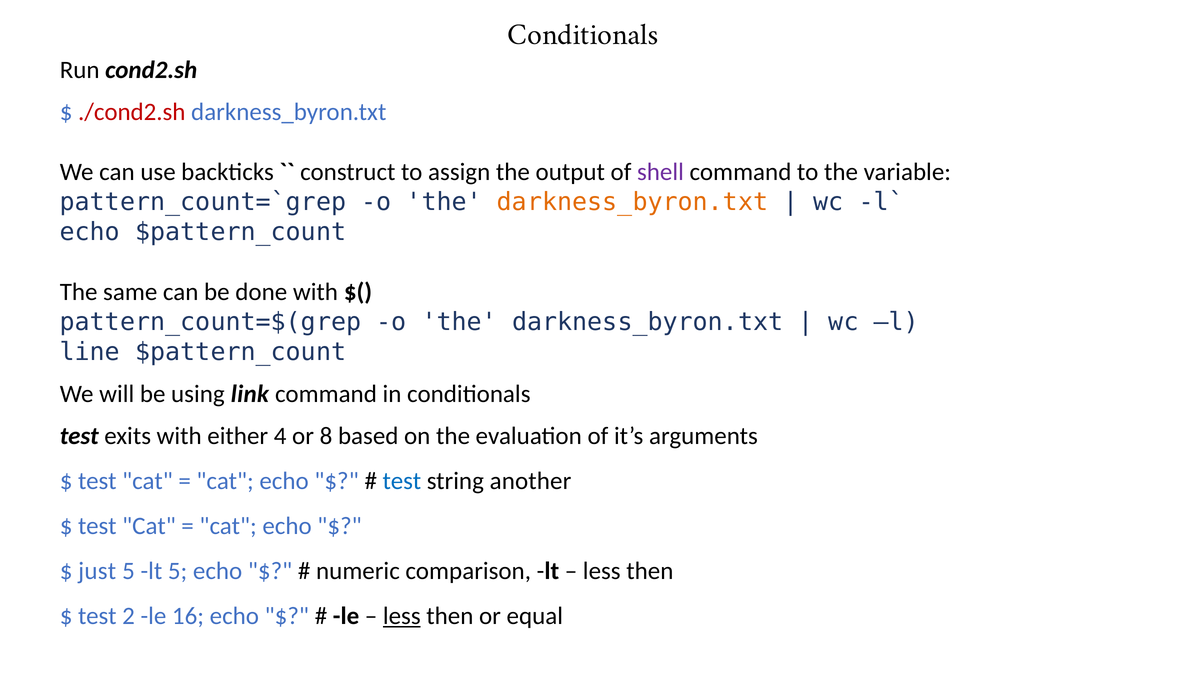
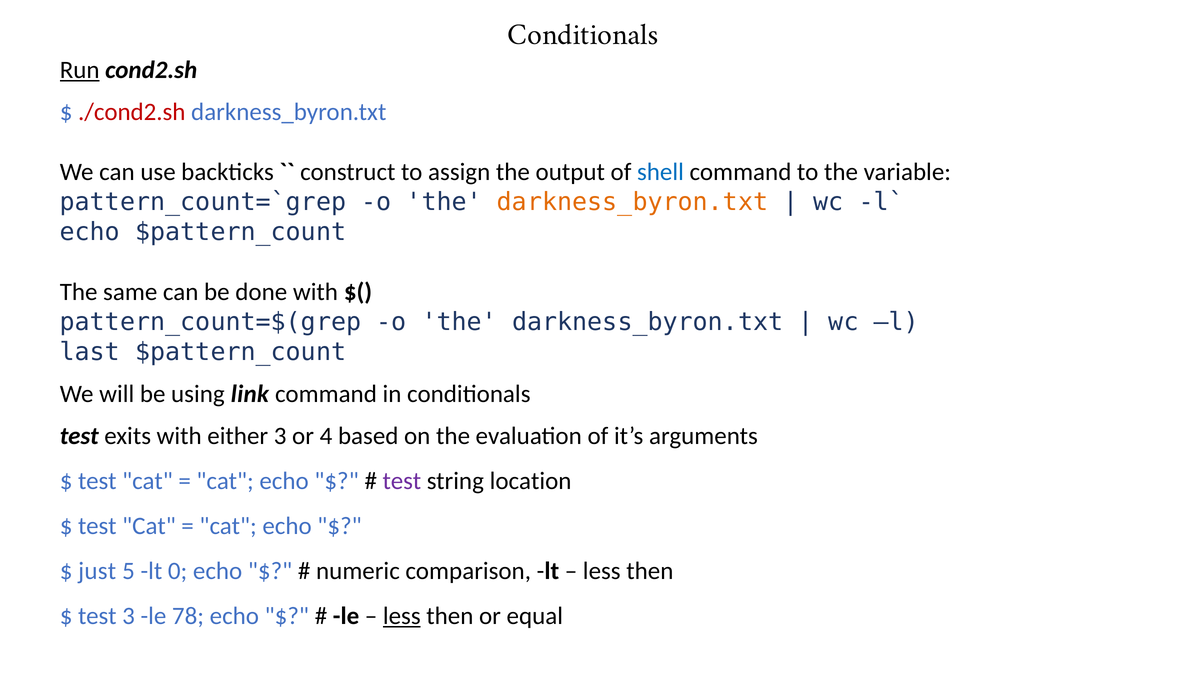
Run underline: none -> present (80, 70)
shell colour: purple -> blue (660, 172)
line: line -> last (90, 352)
either 4: 4 -> 3 (280, 436)
8: 8 -> 4 (326, 436)
test colour: blue -> purple (402, 481)
another: another -> location (531, 481)
lt 5: 5 -> 0 (178, 571)
test 2: 2 -> 3 (128, 616)
16: 16 -> 78 (188, 616)
